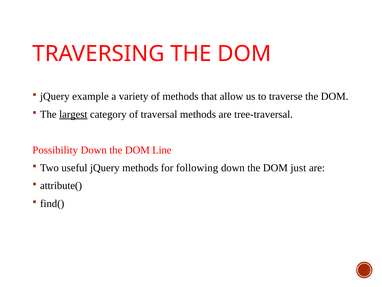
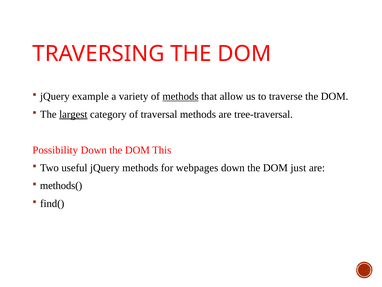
methods underline: none -> present (180, 96)
Line: Line -> This (162, 150)
following: following -> webpages (197, 168)
attribute(: attribute( -> methods( (61, 185)
